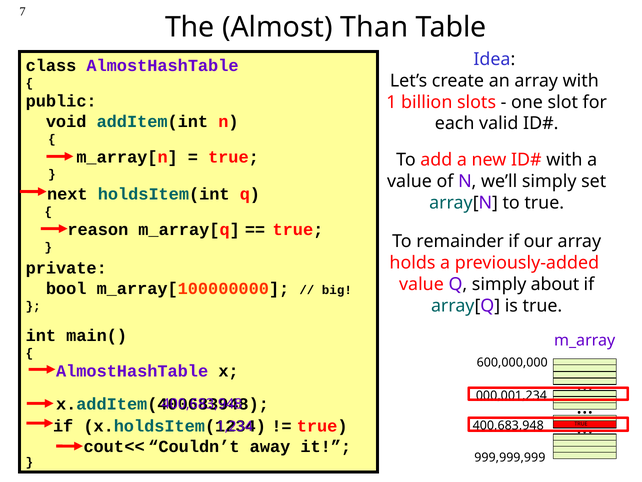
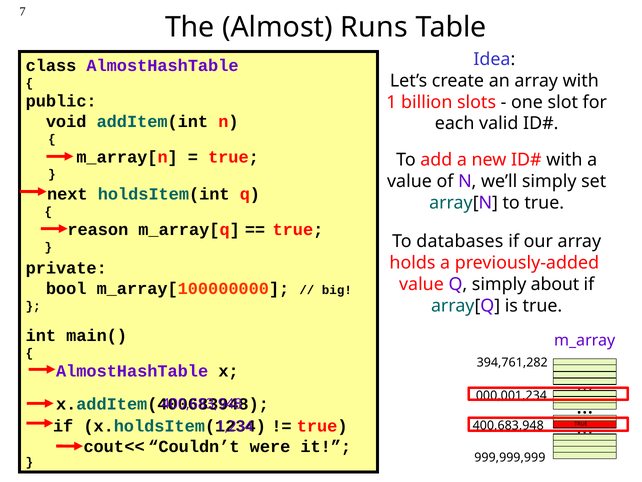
Than: Than -> Runs (374, 27)
remainder: remainder -> databases (460, 241)
600,000,000: 600,000,000 -> 394,761,282 (512, 362)
away: away -> were (270, 446)
